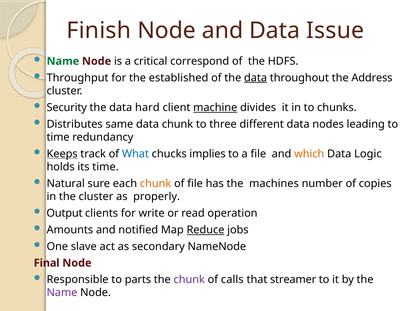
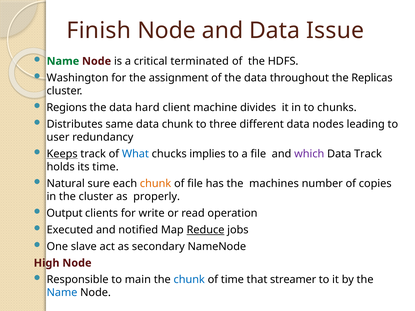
correspond: correspond -> terminated (200, 61)
Throughput: Throughput -> Washington (78, 78)
established: established -> assignment (179, 78)
data underline: present -> none (256, 78)
Address: Address -> Replicas (372, 78)
Security: Security -> Regions (67, 108)
machine underline: present -> none (215, 108)
time: time -> user (58, 137)
which colour: orange -> purple (309, 154)
Data Logic: Logic -> Track (368, 154)
Amounts: Amounts -> Executed (70, 230)
Final: Final -> High (47, 263)
parts: parts -> main (138, 280)
chunk colour: purple -> blue (189, 280)
of calls: calls -> time (232, 280)
Name colour: purple -> blue (62, 293)
